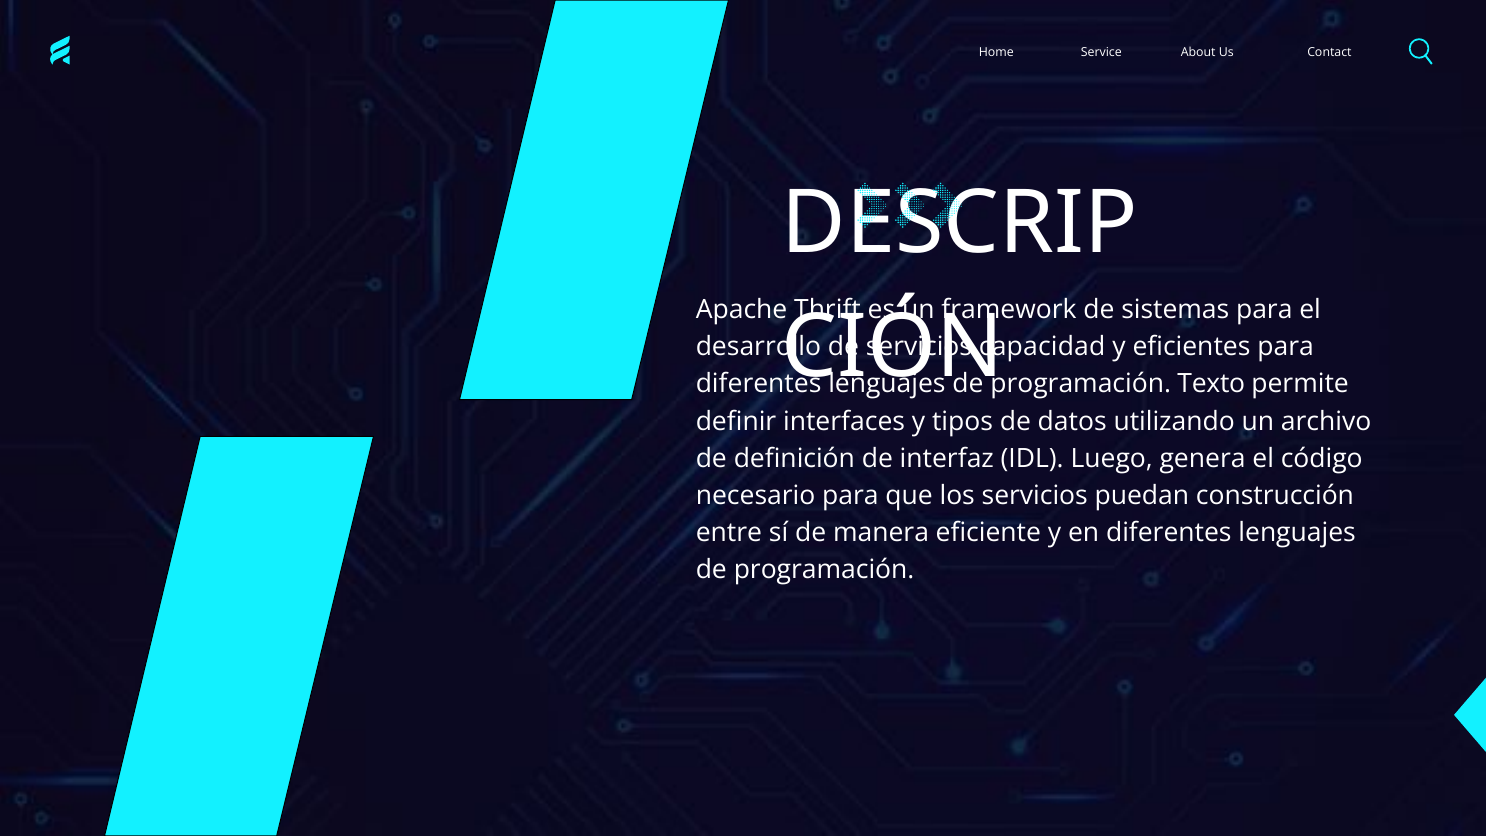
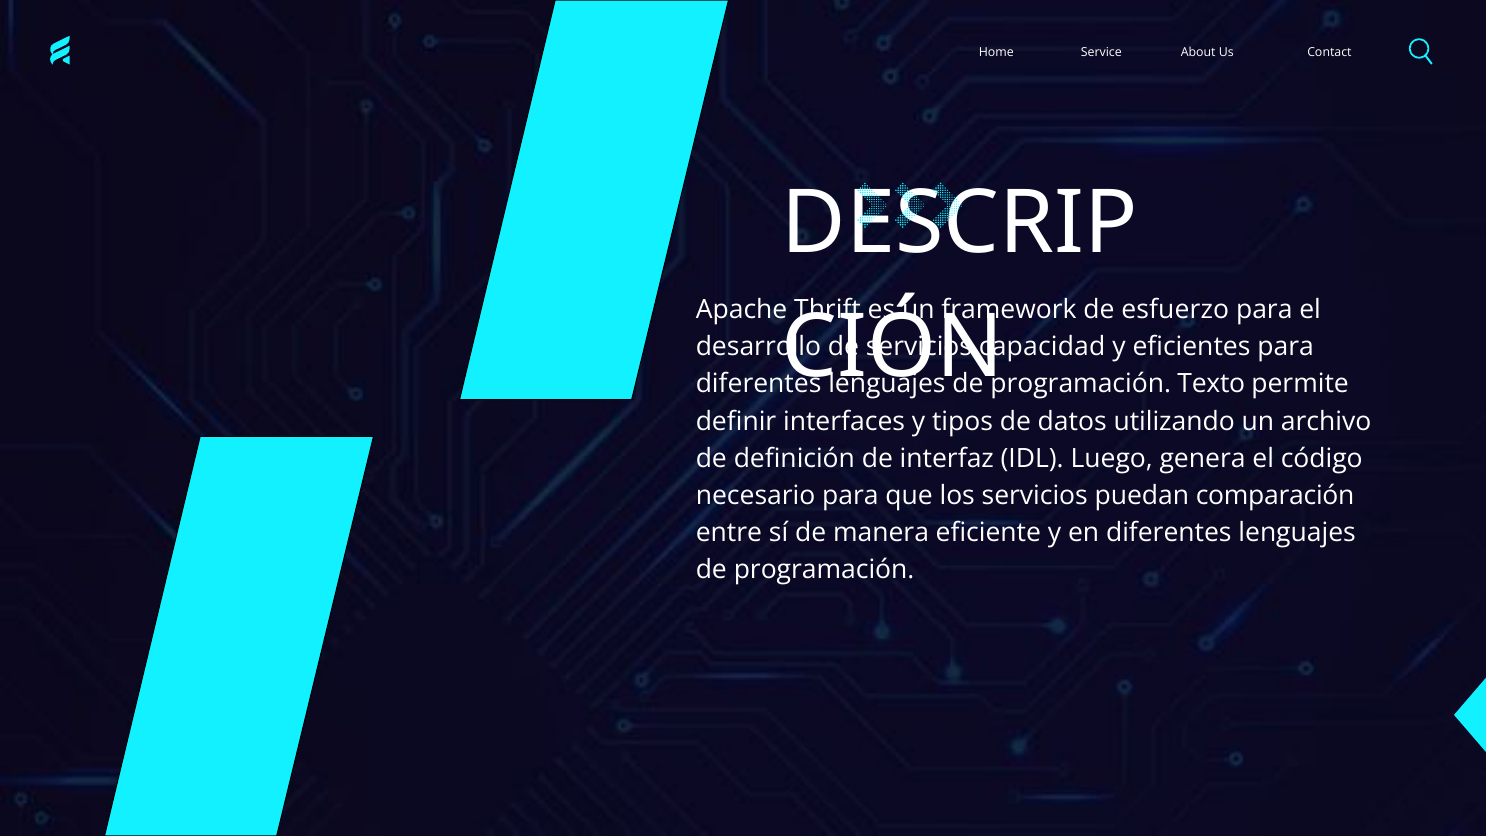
sistemas: sistemas -> esfuerzo (1175, 310)
construcción: construcción -> comparación (1275, 495)
